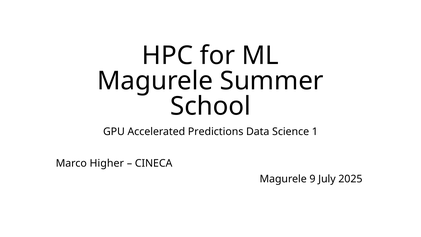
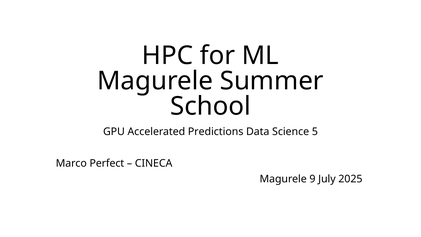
1: 1 -> 5 (315, 132)
Higher: Higher -> Perfect (107, 163)
